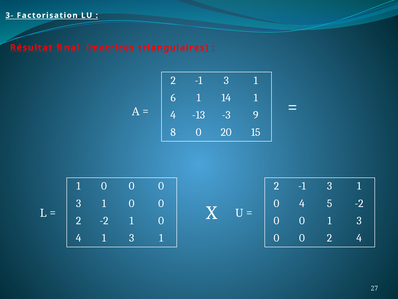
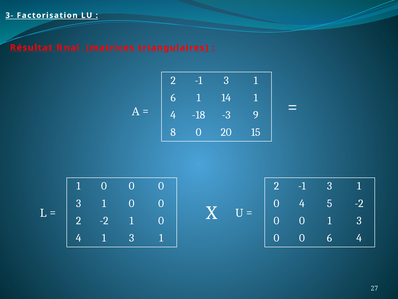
-13: -13 -> -18 (199, 115)
2: 2 -> 6 (329, 238)
